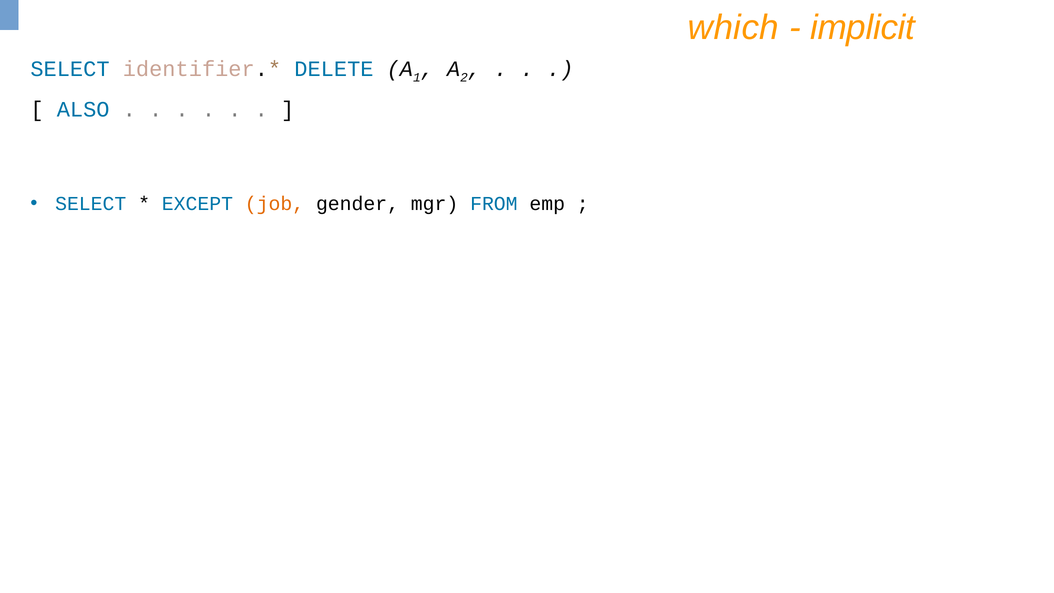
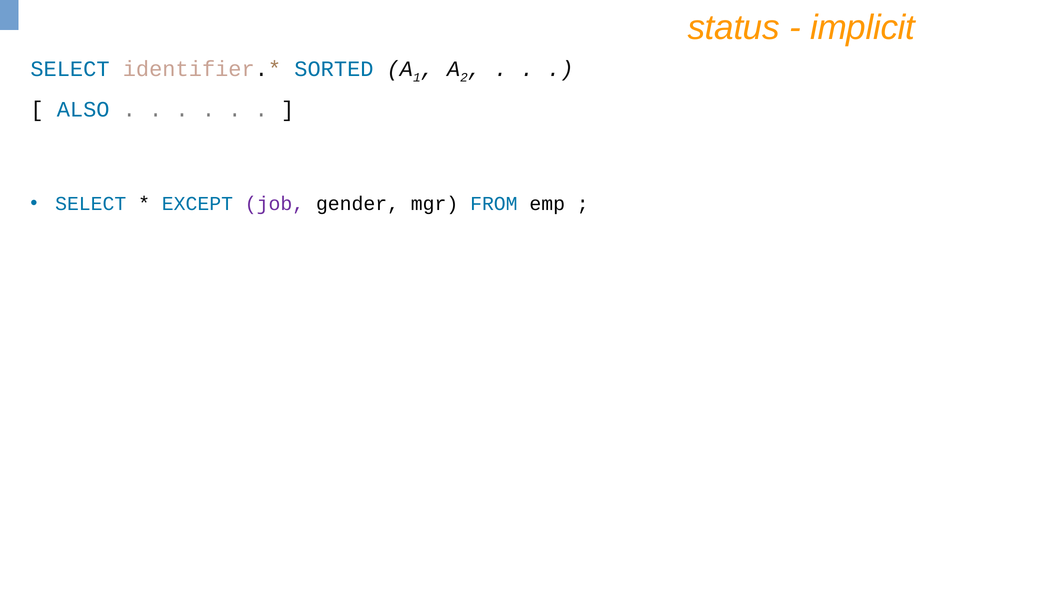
which: which -> status (734, 27)
DELETE: DELETE -> SORTED (334, 69)
job colour: orange -> purple (275, 204)
